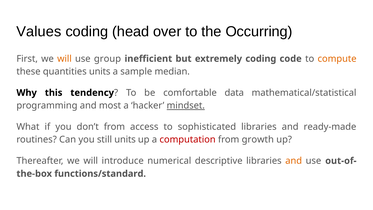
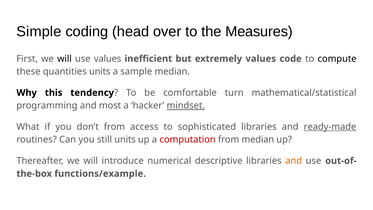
Values: Values -> Simple (39, 32)
Occurring: Occurring -> Measures (259, 32)
will colour: orange -> black (64, 59)
use group: group -> values (108, 59)
extremely coding: coding -> values (261, 59)
compute colour: orange -> black (337, 59)
data: data -> turn (234, 93)
ready-made underline: none -> present (330, 127)
from growth: growth -> median (258, 140)
functions/standard: functions/standard -> functions/example (100, 174)
